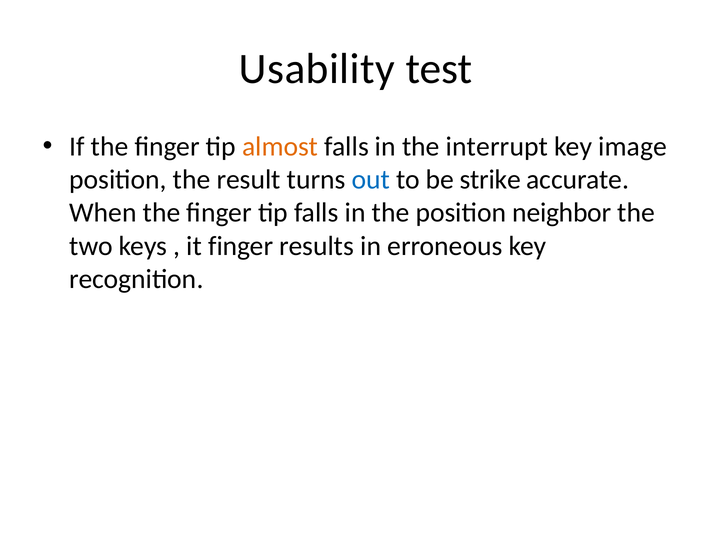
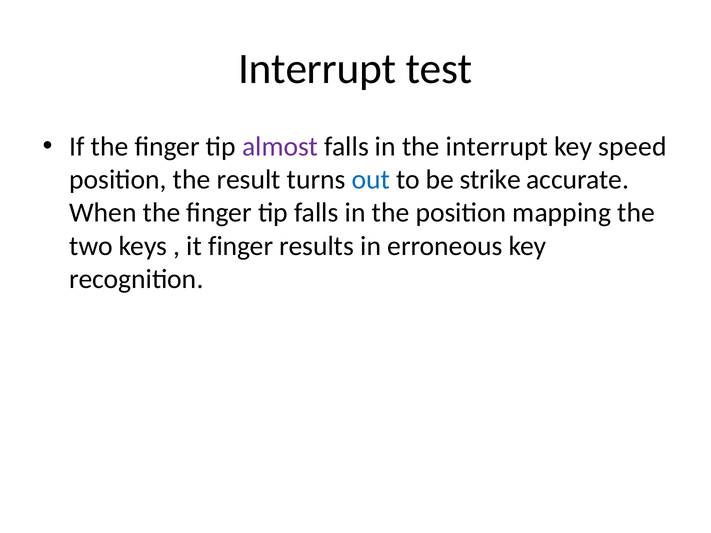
Usability: Usability -> Interrupt (317, 69)
almost colour: orange -> purple (280, 147)
image: image -> speed (633, 147)
neighbor: neighbor -> mapping (562, 213)
